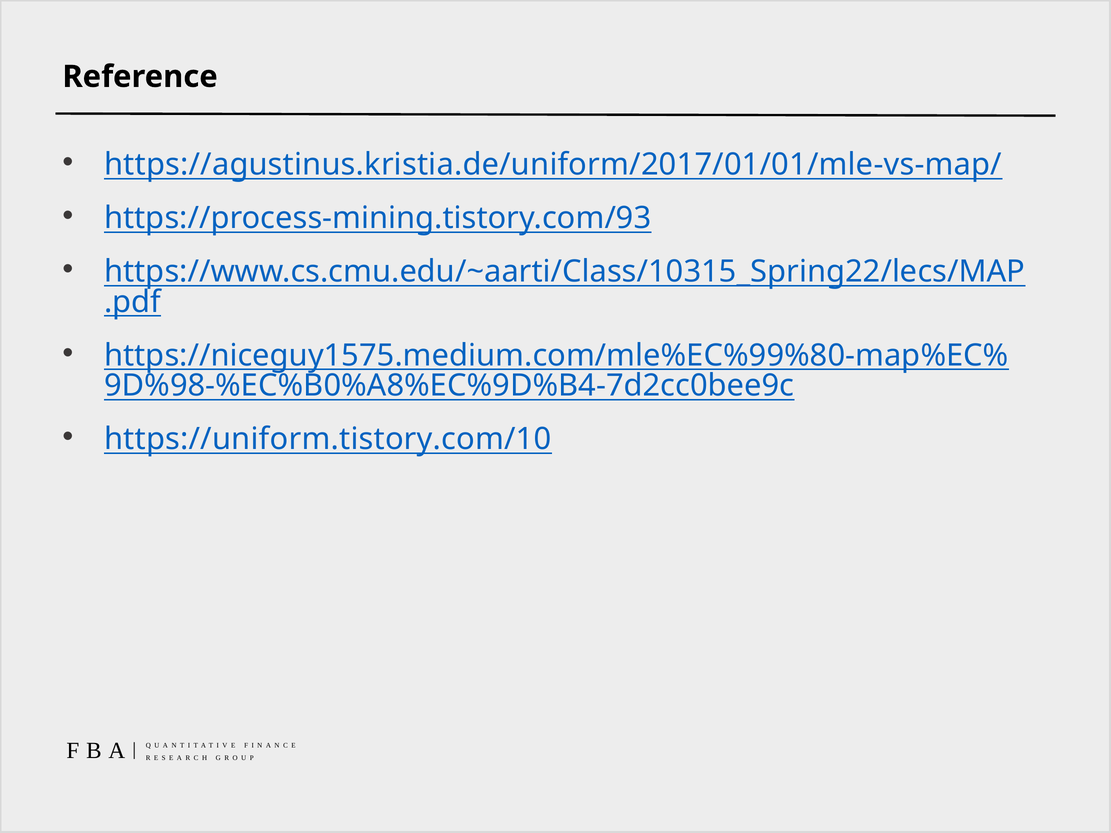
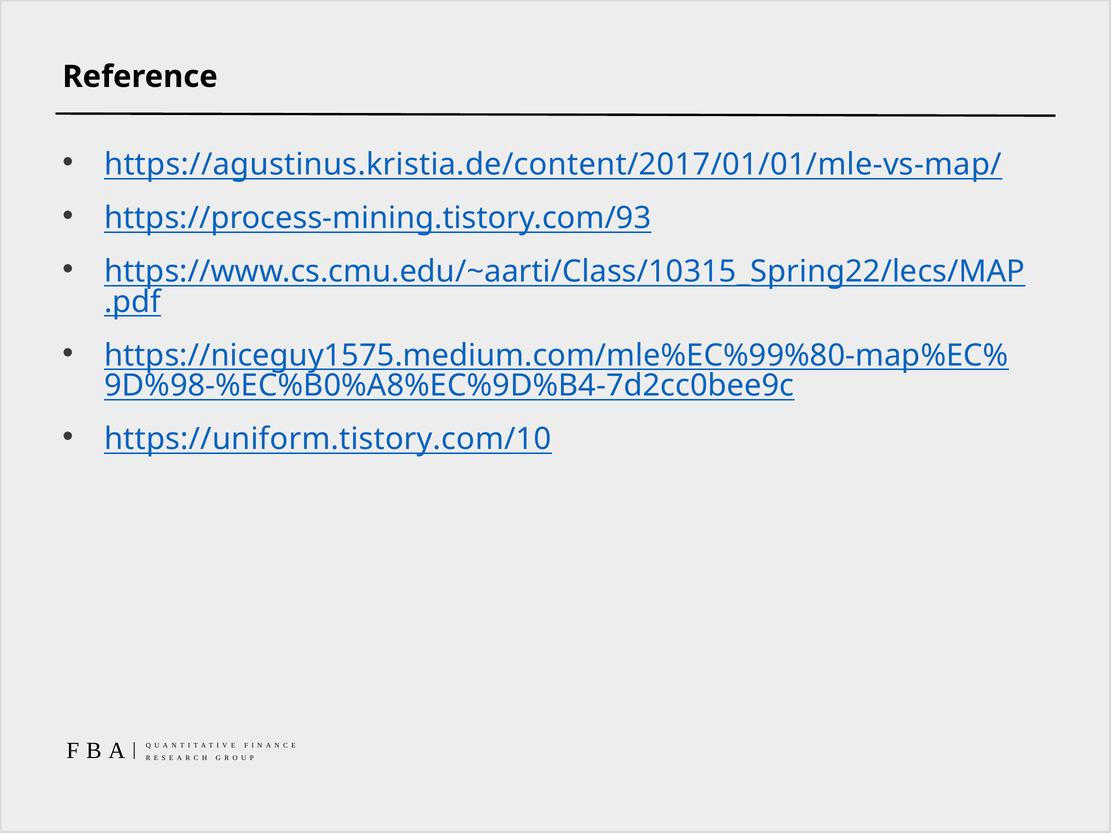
https://agustinus.kristia.de/uniform/2017/01/01/mle-vs-map/: https://agustinus.kristia.de/uniform/2017/01/01/mle-vs-map/ -> https://agustinus.kristia.de/content/2017/01/01/mle-vs-map/ (553, 165)
